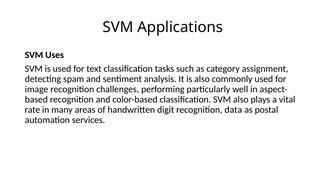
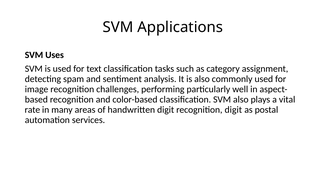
recognition data: data -> digit (233, 110)
